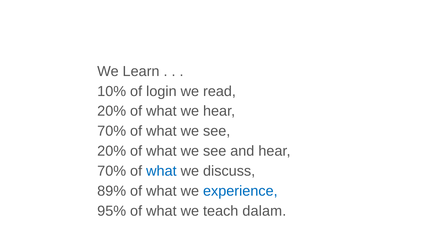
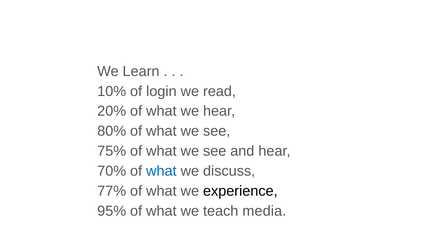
70%: 70% -> 80% (112, 131)
20%: 20% -> 75% (112, 151)
89%: 89% -> 77% (112, 191)
experience colour: blue -> black (240, 191)
dalam: dalam -> media (264, 211)
